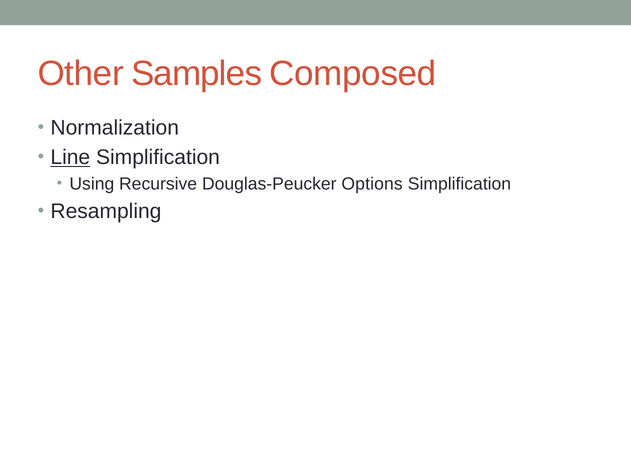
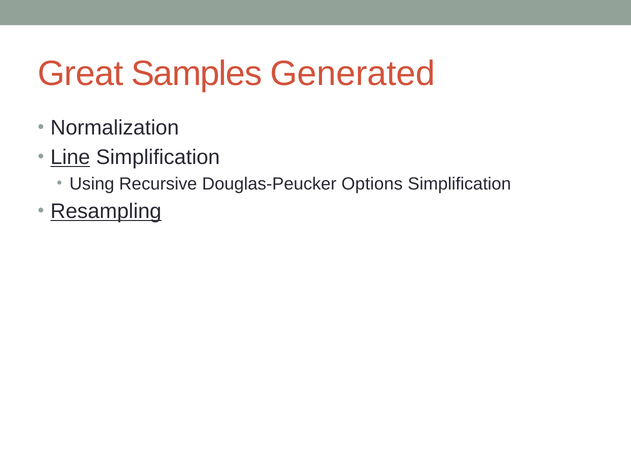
Other: Other -> Great (81, 73)
Composed: Composed -> Generated (353, 73)
Resampling underline: none -> present (106, 211)
